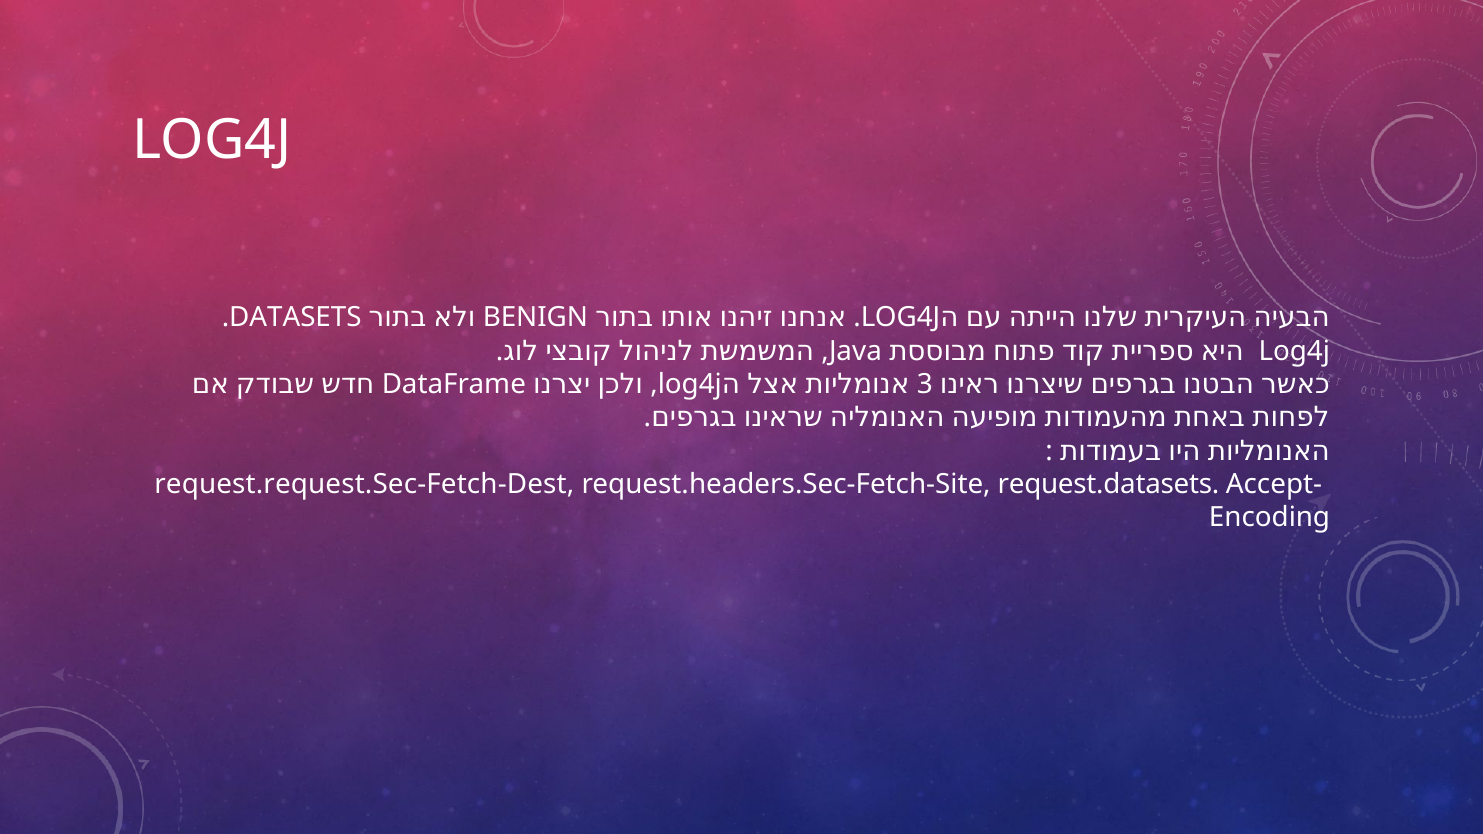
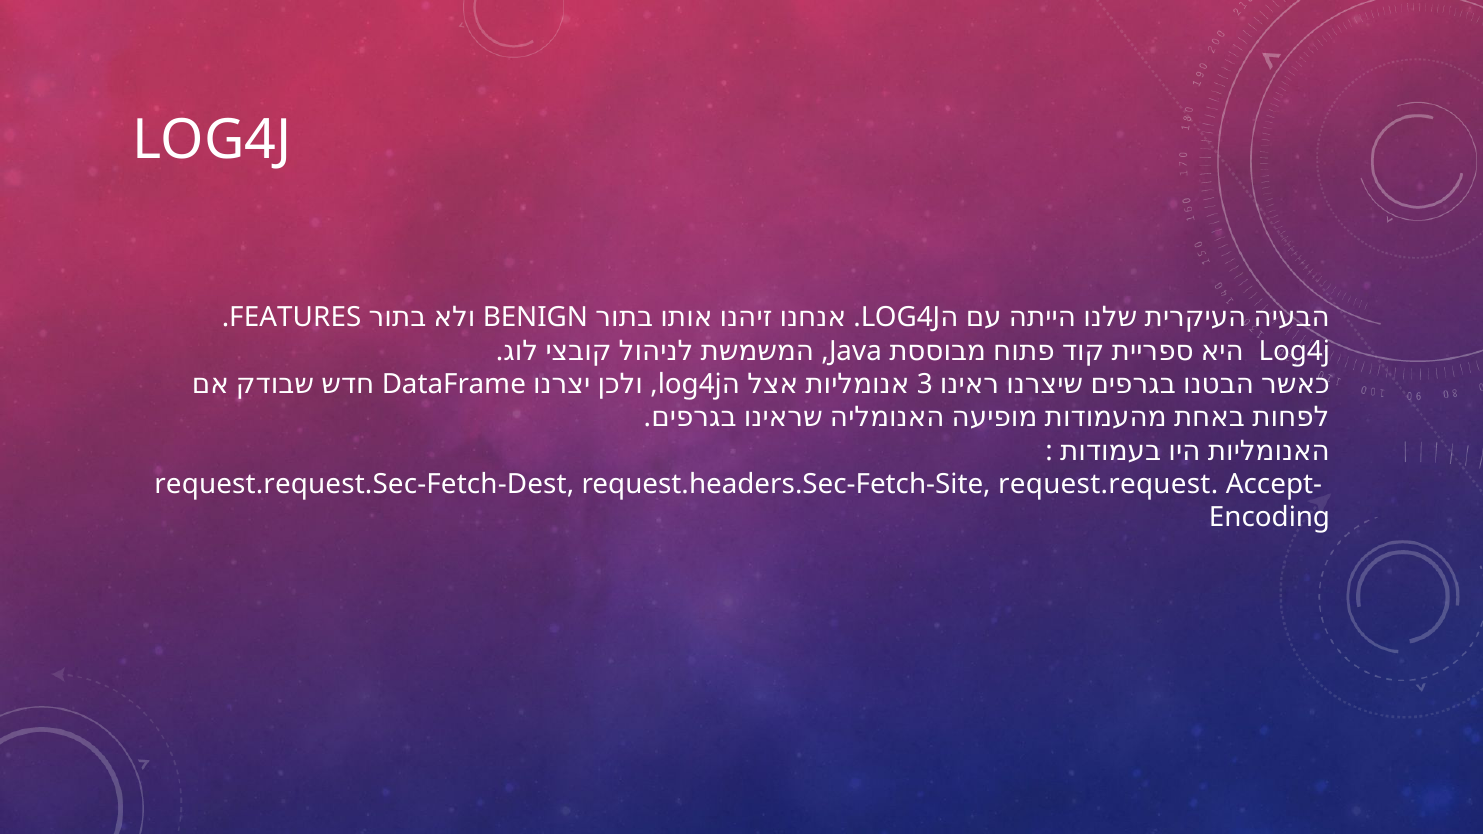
DATASETS: DATASETS -> FEATURES (295, 318)
request.datasets: request.datasets -> request.request (1108, 484)
